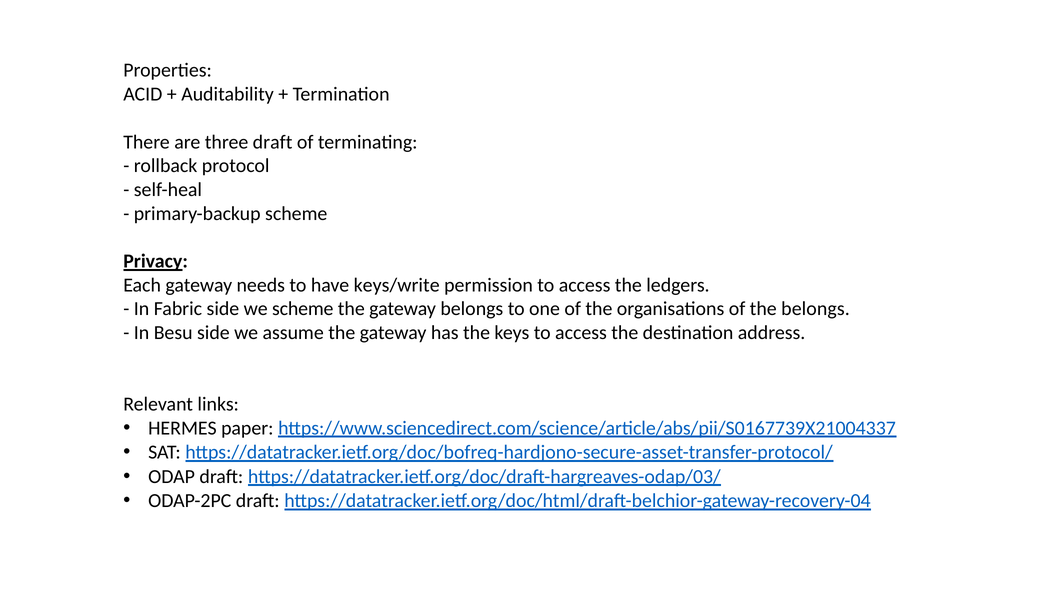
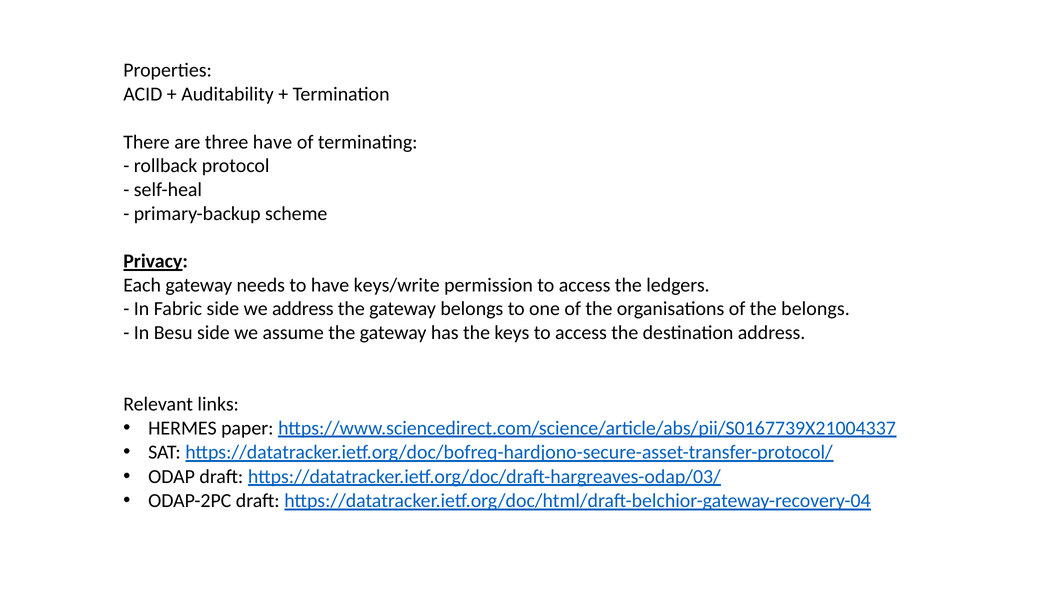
three draft: draft -> have (272, 142)
we scheme: scheme -> address (303, 309)
